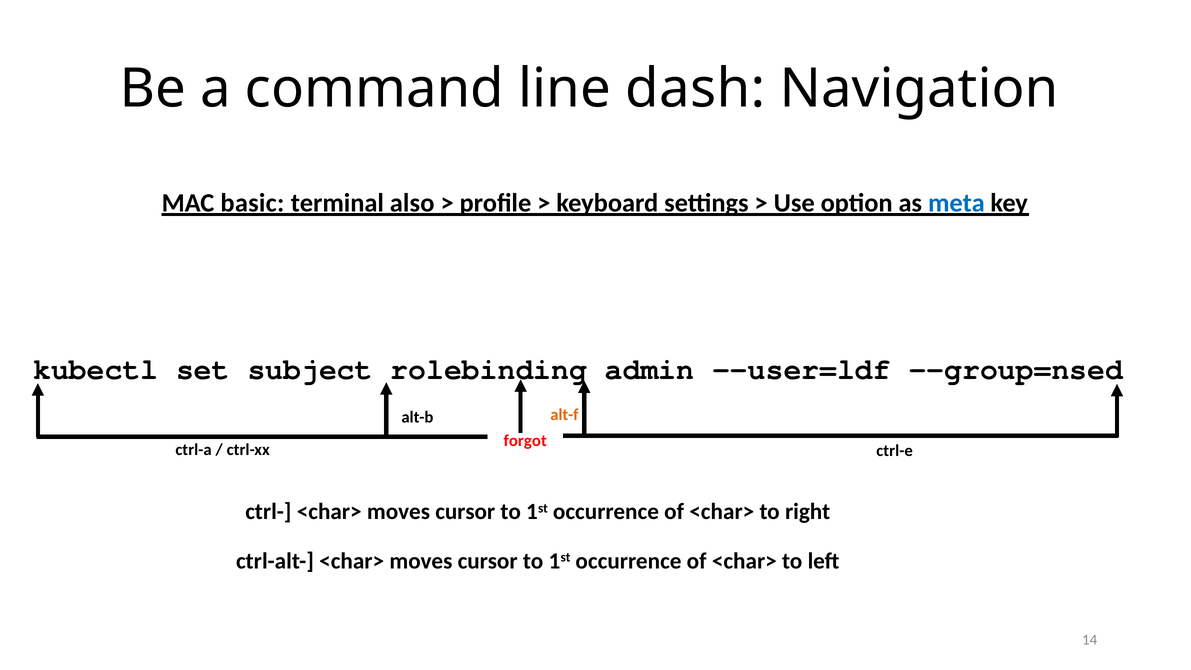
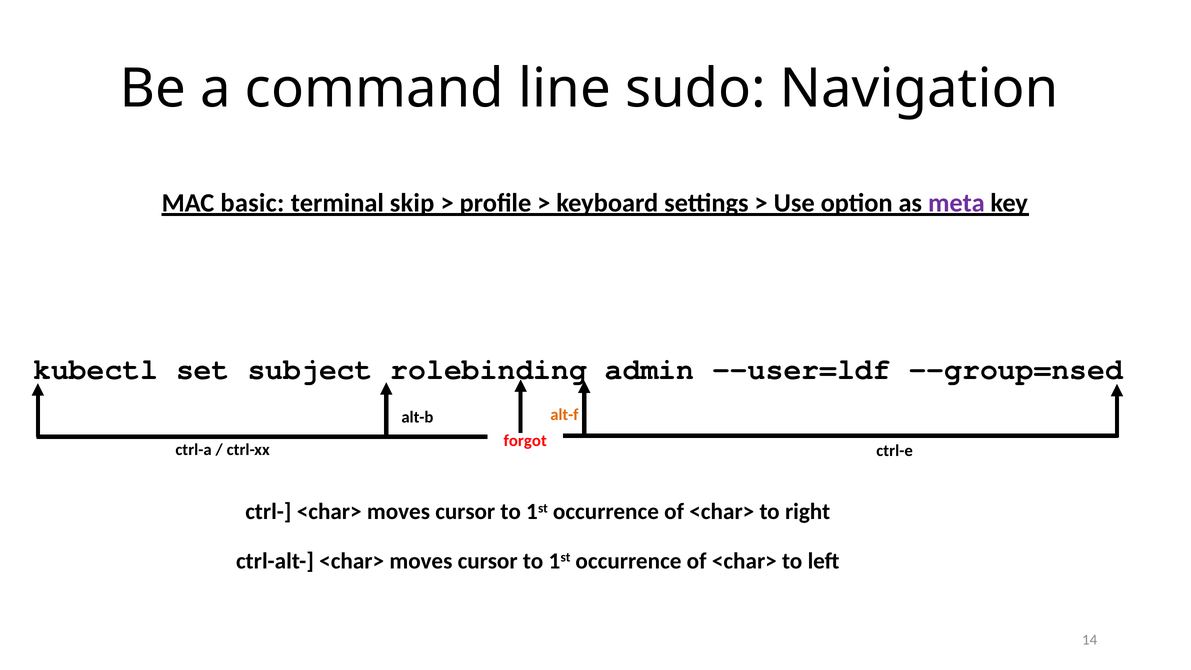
dash: dash -> sudo (695, 89)
also: also -> skip (412, 203)
meta colour: blue -> purple (956, 203)
